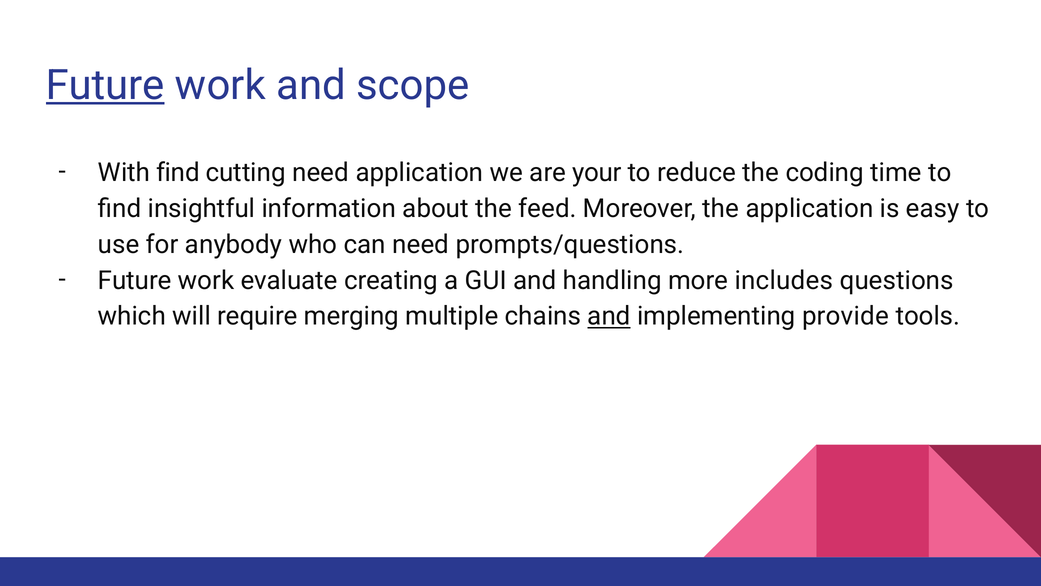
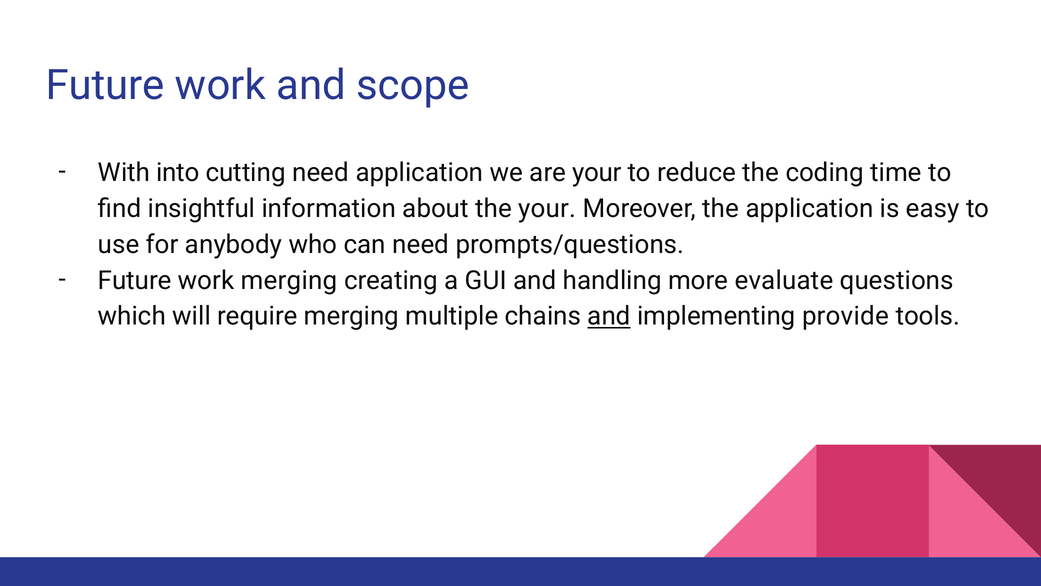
Future underline: present -> none (105, 85)
With find: find -> into (178, 173)
the feed: feed -> your (547, 208)
work evaluate: evaluate -> merging (289, 280)
includes: includes -> evaluate (784, 280)
